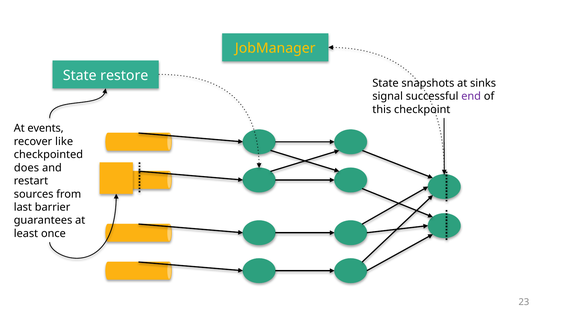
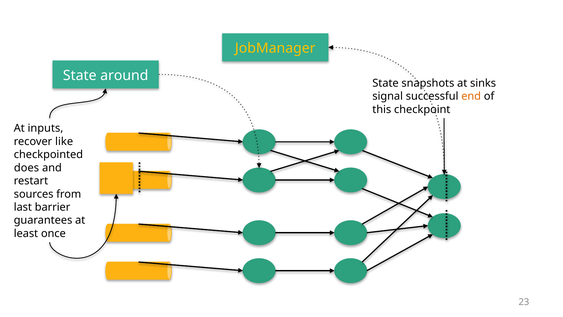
restore: restore -> around (124, 75)
end colour: purple -> orange (471, 96)
events: events -> inputs (45, 128)
